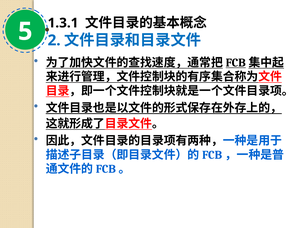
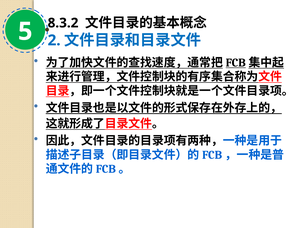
1.3.1: 1.3.1 -> 8.3.2 (63, 23)
